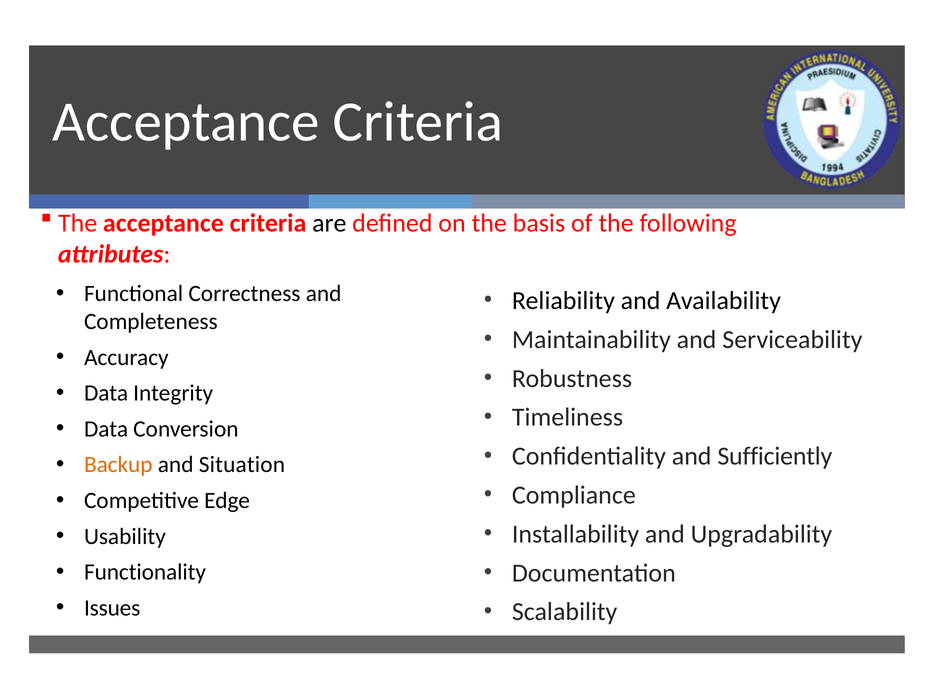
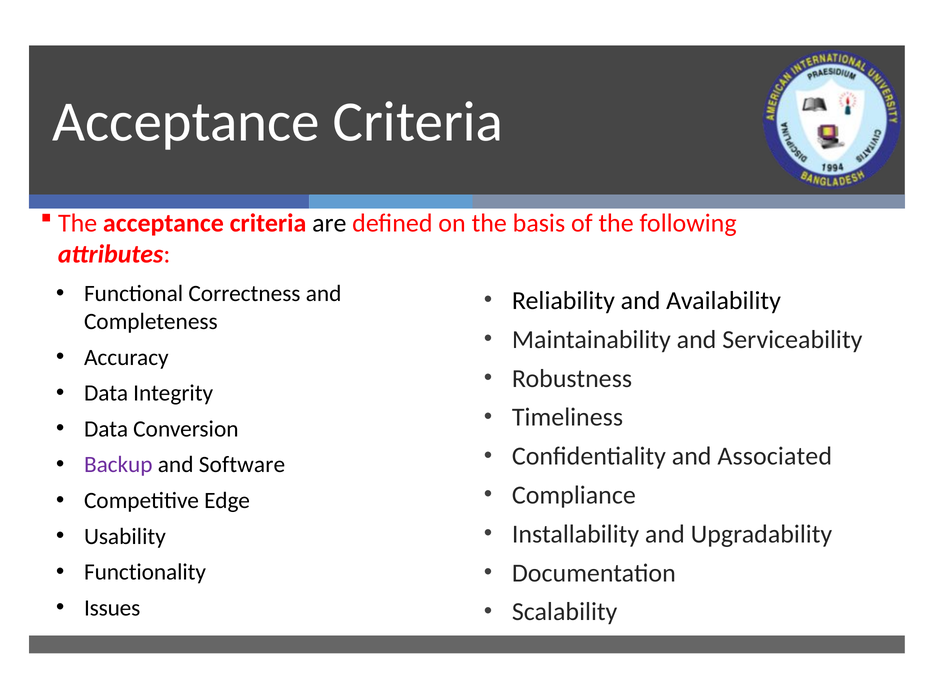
Sufficiently: Sufficiently -> Associated (775, 457)
Backup colour: orange -> purple (118, 465)
Situation: Situation -> Software (242, 465)
